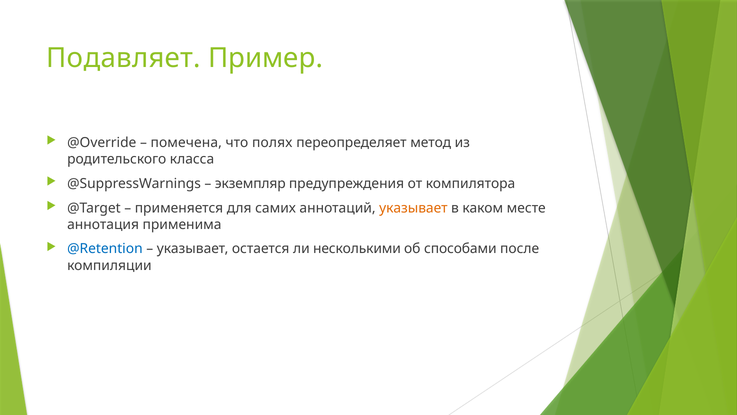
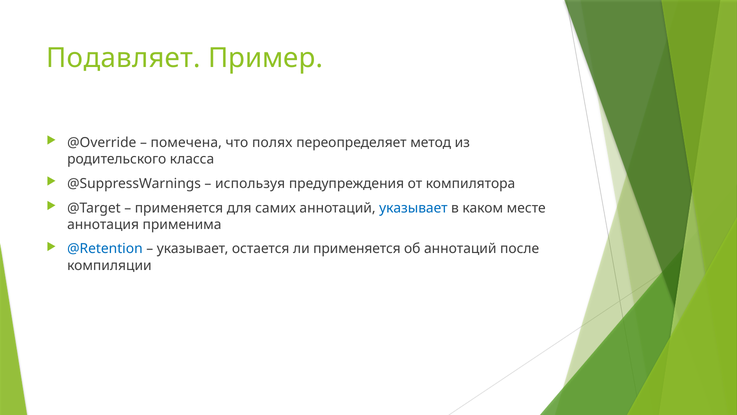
экземпляр: экземпляр -> используя (250, 183)
указывает colour: orange -> blue (413, 208)
ли несколькими: несколькими -> применяется (357, 249)
об способами: способами -> аннотаций (460, 249)
